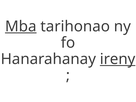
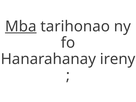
ireny underline: present -> none (118, 59)
